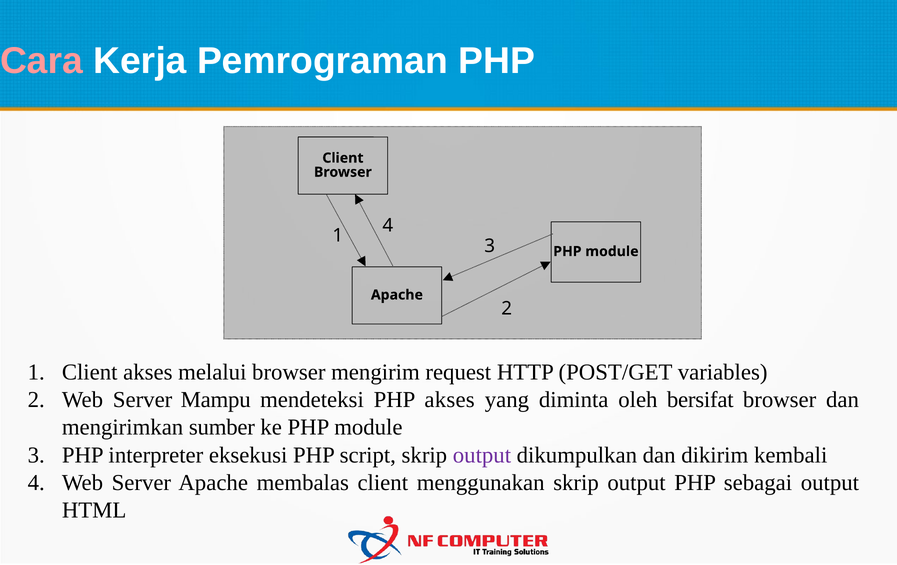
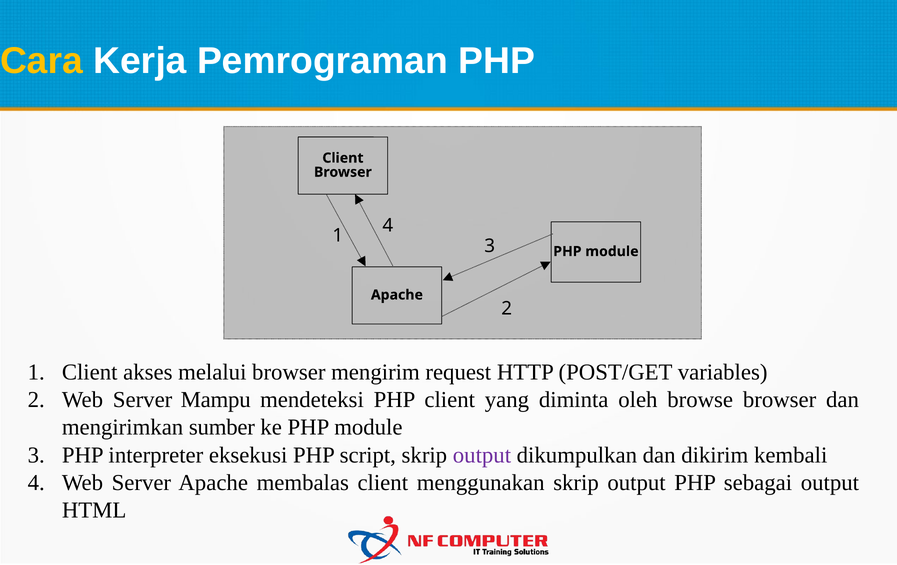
Cara colour: pink -> yellow (41, 61)
PHP akses: akses -> client (450, 400)
bersifat: bersifat -> browse (700, 400)
